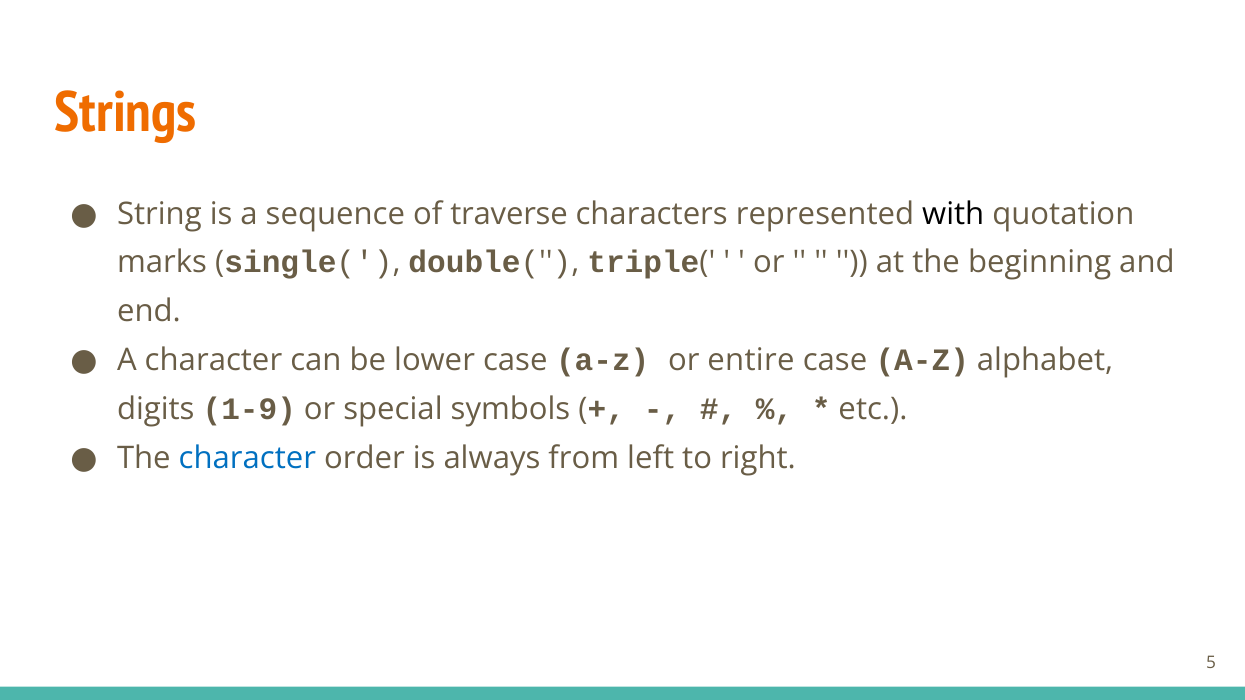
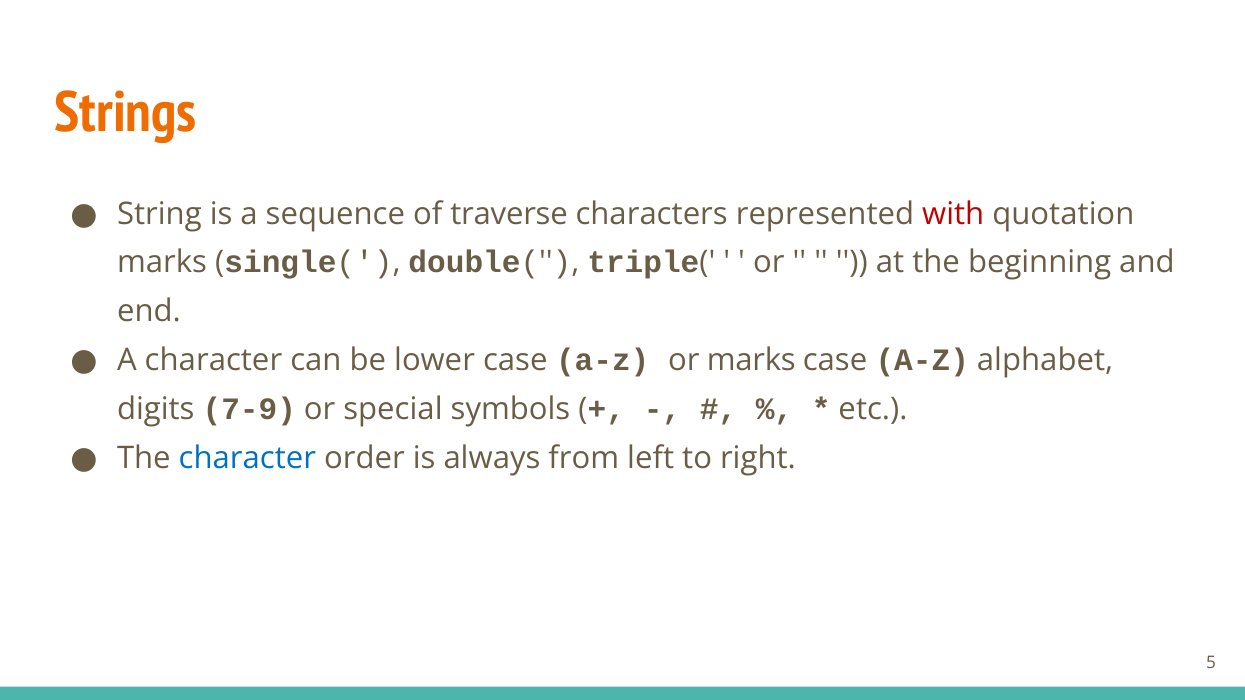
with colour: black -> red (953, 214)
or entire: entire -> marks (751, 360)
1-9: 1-9 -> 7-9 (249, 409)
